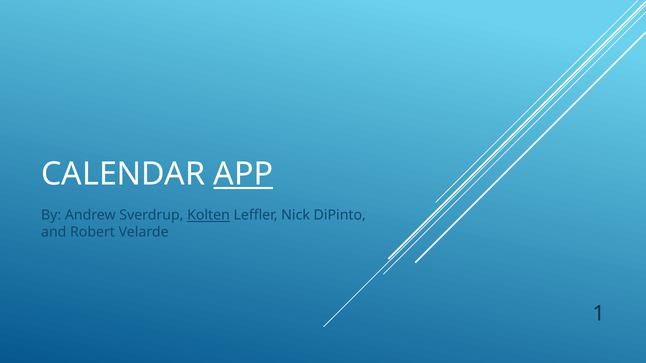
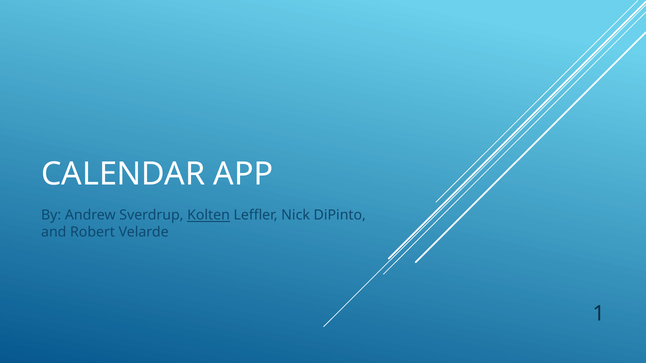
APP underline: present -> none (243, 174)
